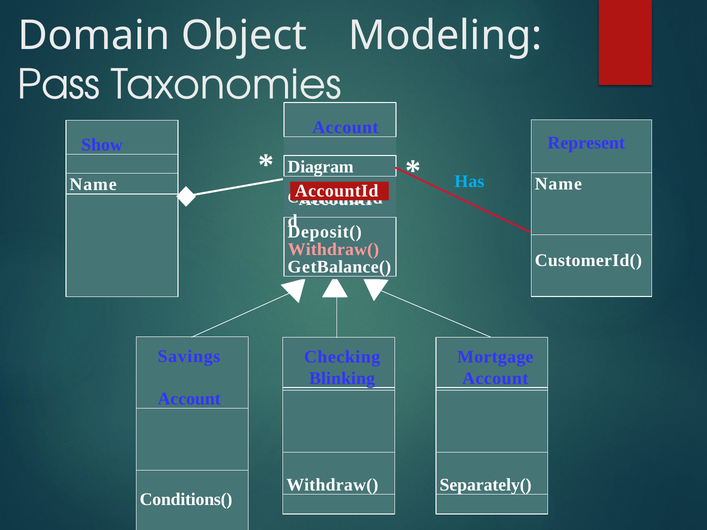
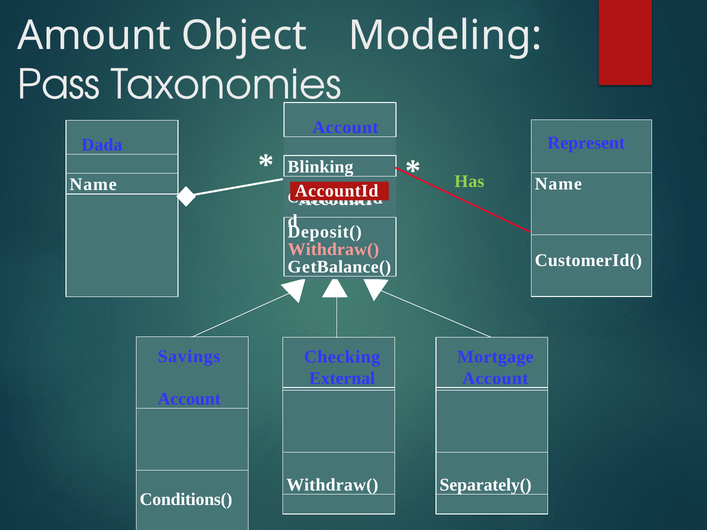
Domain: Domain -> Amount (94, 36)
Show: Show -> Dada (102, 145)
Diagram: Diagram -> Blinking (320, 167)
Has colour: light blue -> light green (469, 182)
Blinking: Blinking -> External (342, 378)
